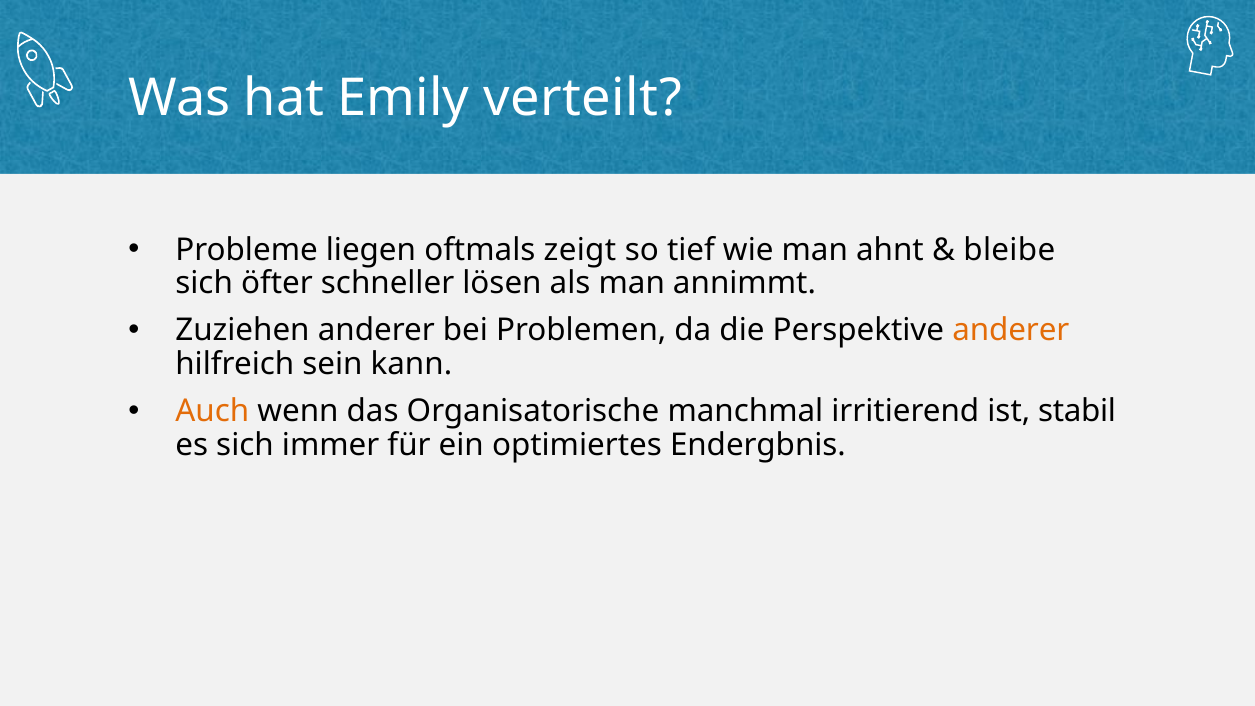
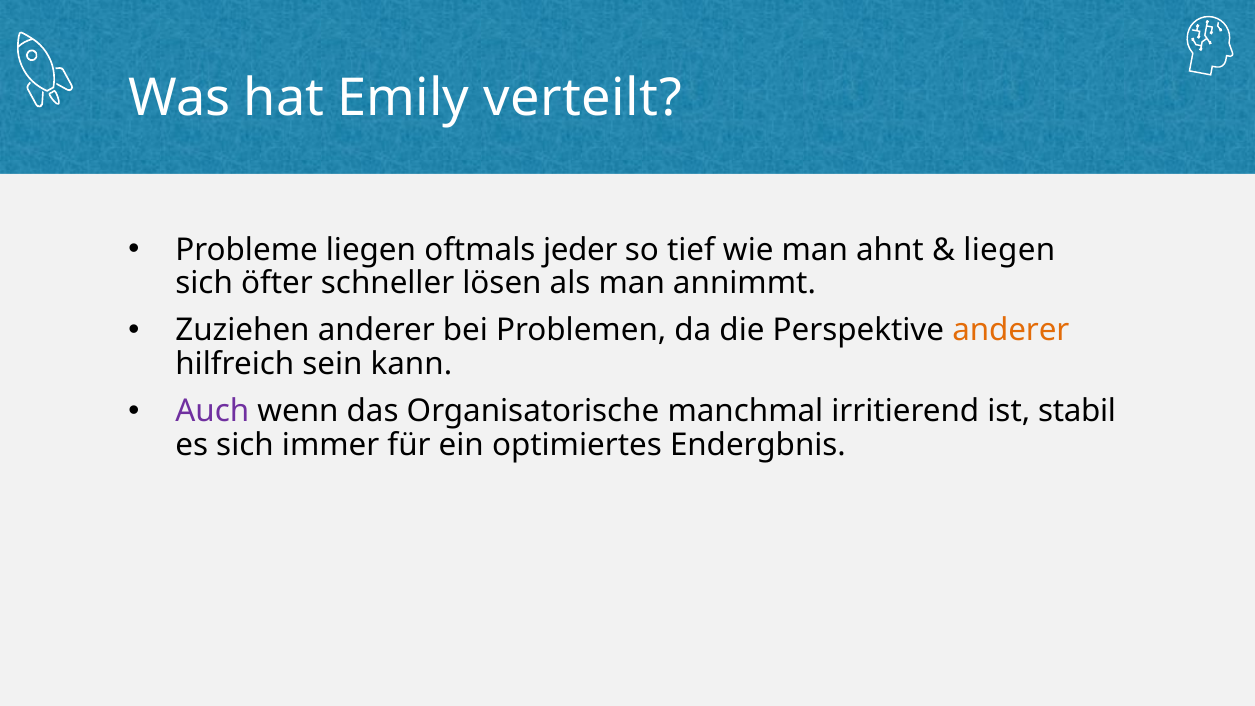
zeigt: zeigt -> jeder (580, 250)
bleibe: bleibe -> liegen (1009, 250)
Auch colour: orange -> purple (212, 411)
